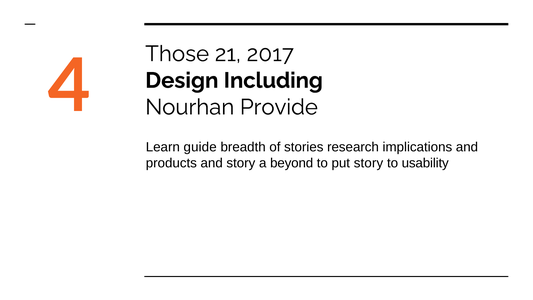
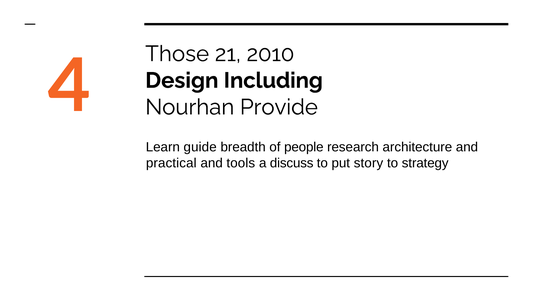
2017: 2017 -> 2010 (270, 54)
stories: stories -> people (304, 147)
implications: implications -> architecture (417, 147)
products: products -> practical (171, 163)
and story: story -> tools (241, 163)
beyond: beyond -> discuss (292, 163)
usability: usability -> strategy (425, 163)
